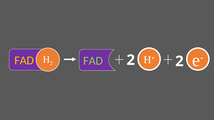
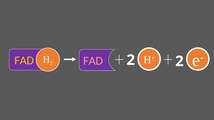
FAD colour: light green -> pink (93, 61)
